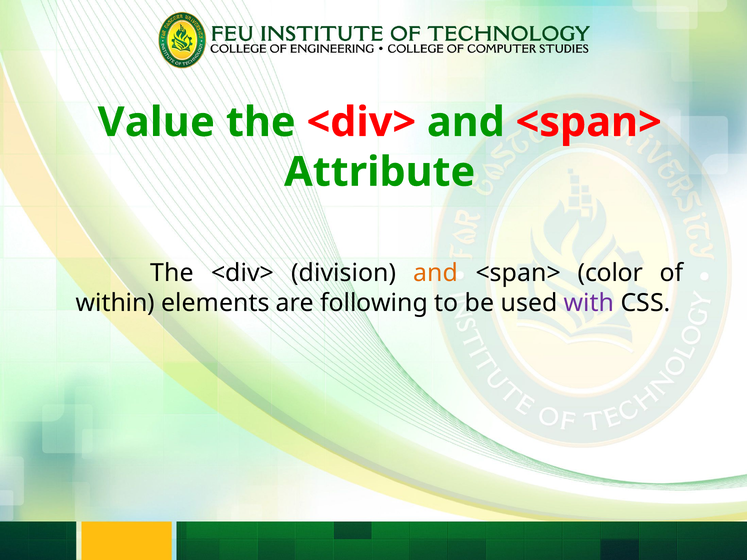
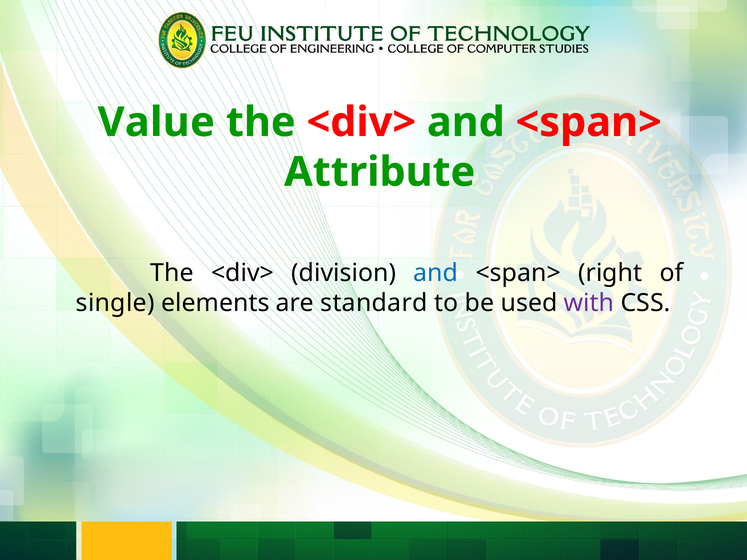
and colour: orange -> blue (436, 273)
color: color -> right (610, 273)
within: within -> single (115, 303)
following: following -> standard (374, 303)
